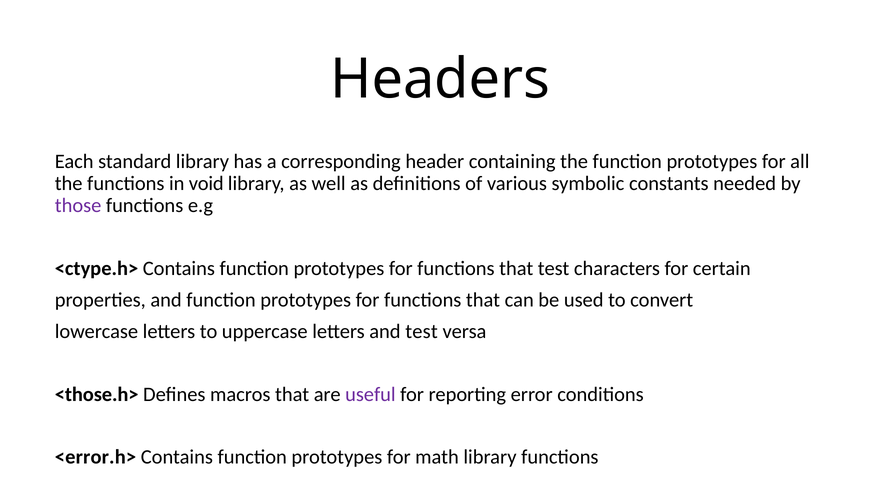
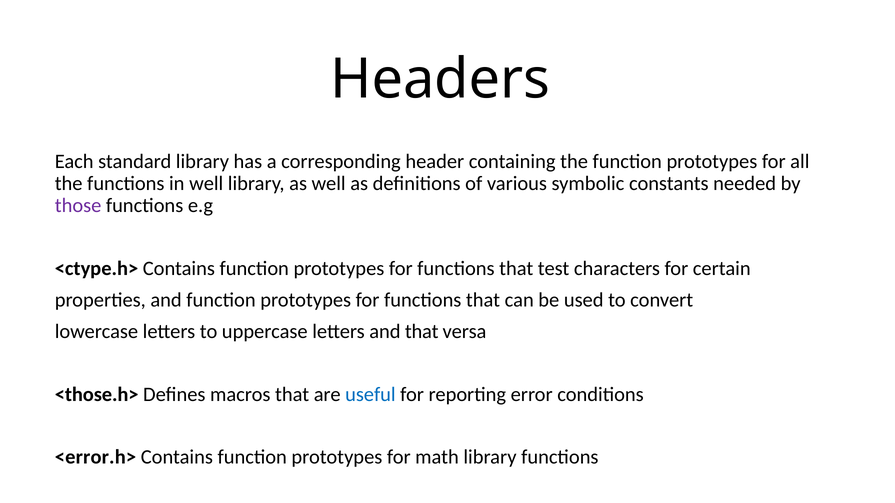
in void: void -> well (206, 184)
and test: test -> that (422, 332)
useful colour: purple -> blue (370, 395)
